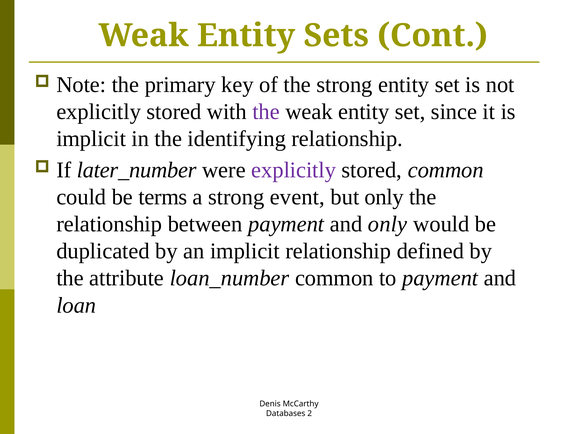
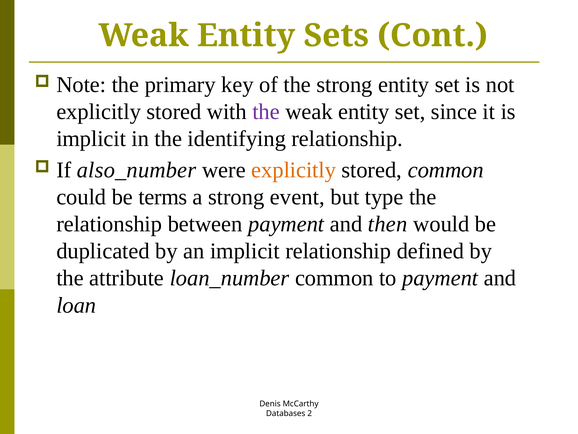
later_number: later_number -> also_number (137, 170)
explicitly colour: purple -> orange (294, 170)
but only: only -> type (384, 197)
and only: only -> then (388, 224)
